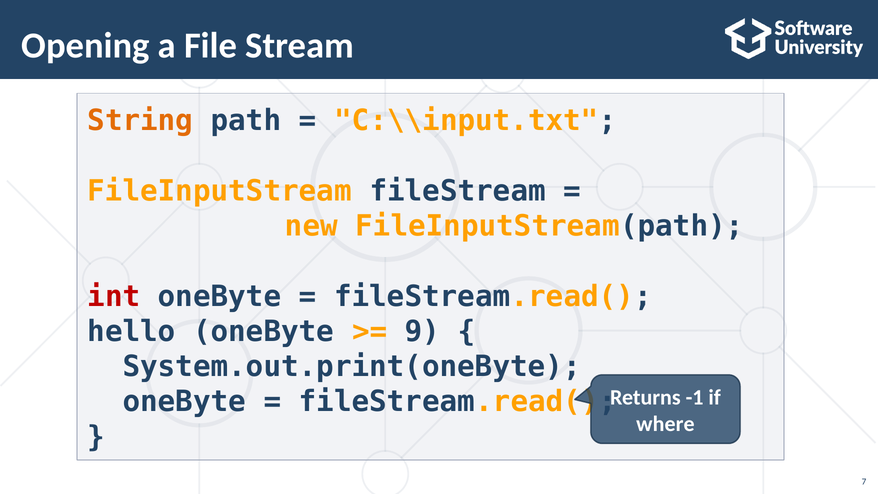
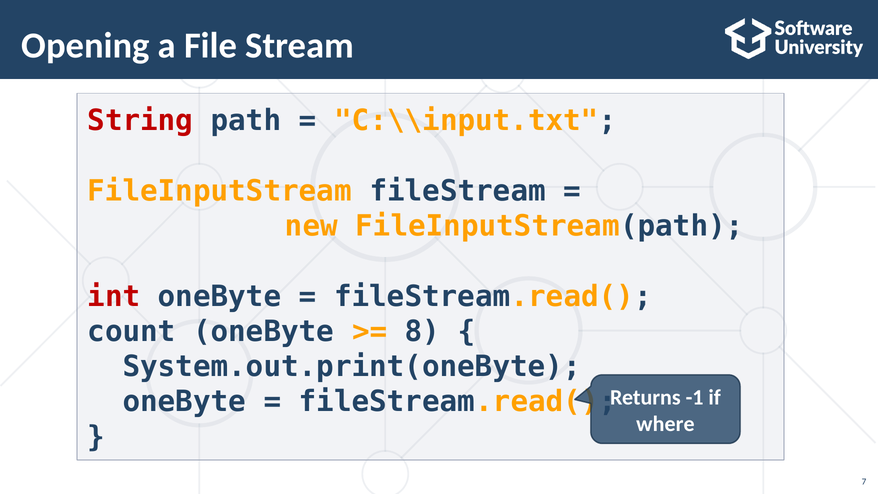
String colour: orange -> red (140, 121)
hello: hello -> count (131, 331)
9: 9 -> 8 (422, 331)
